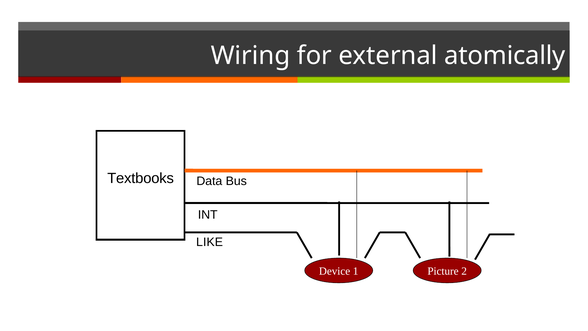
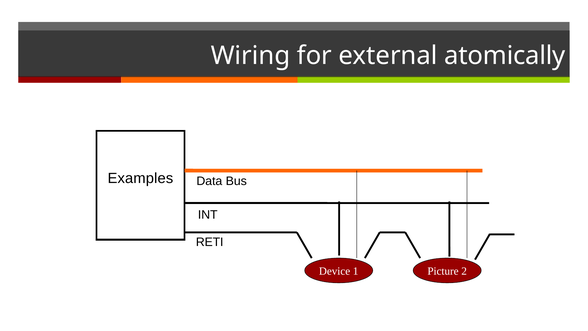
Textbooks: Textbooks -> Examples (140, 178)
LIKE: LIKE -> RETI (210, 242)
